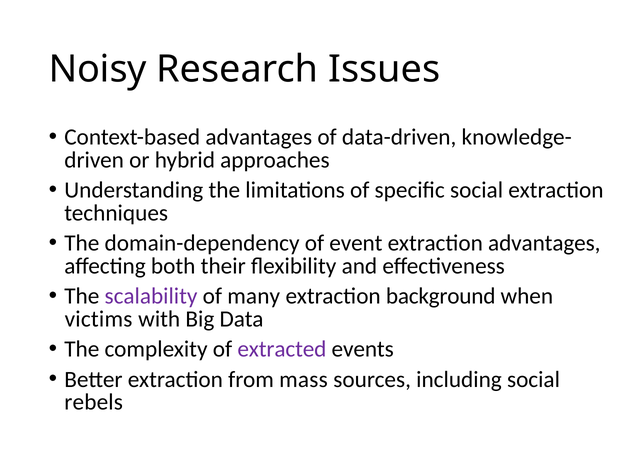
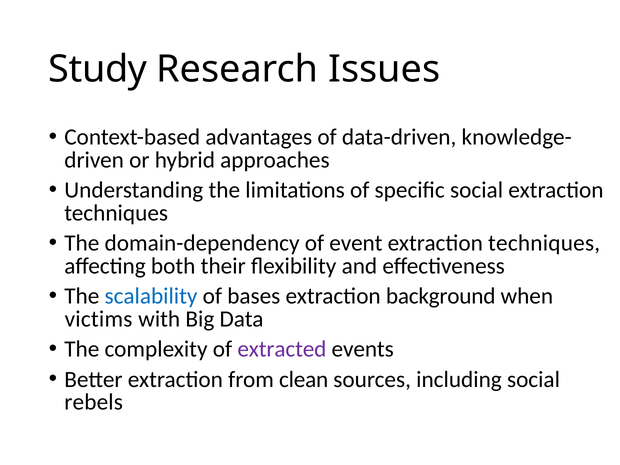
Noisy: Noisy -> Study (98, 69)
event extraction advantages: advantages -> techniques (544, 243)
scalability colour: purple -> blue (151, 296)
many: many -> bases (254, 296)
mass: mass -> clean (304, 380)
